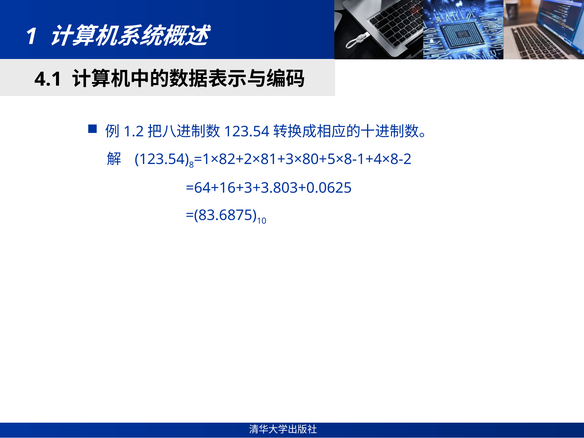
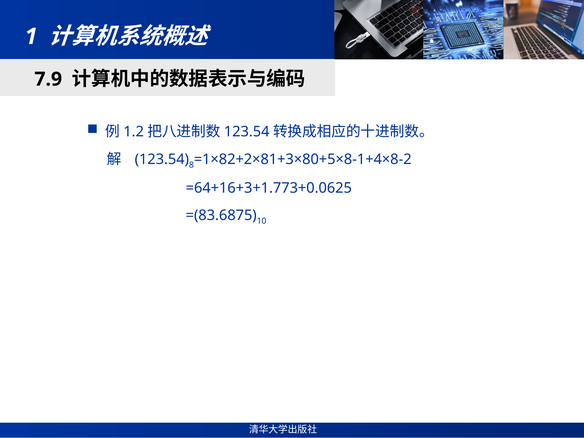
4.1: 4.1 -> 7.9 (48, 79)
=64+16+3+3.803+0.0625: =64+16+3+3.803+0.0625 -> =64+16+3+1.773+0.0625 (269, 188)
